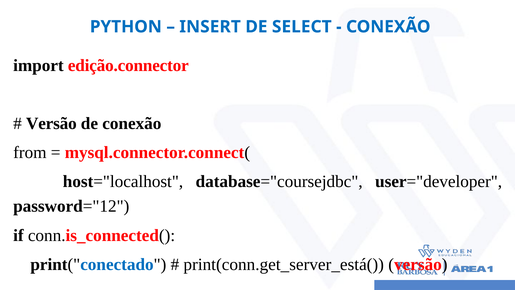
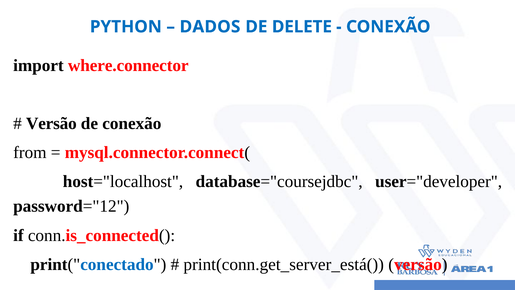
INSERT: INSERT -> DADOS (210, 27)
SELECT: SELECT -> DELETE (302, 27)
edição.connector: edição.connector -> where.connector (128, 65)
